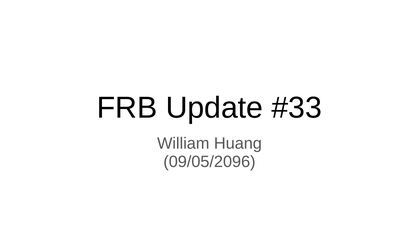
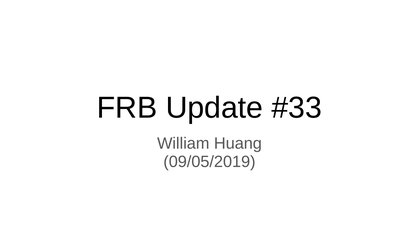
09/05/2096: 09/05/2096 -> 09/05/2019 (209, 162)
